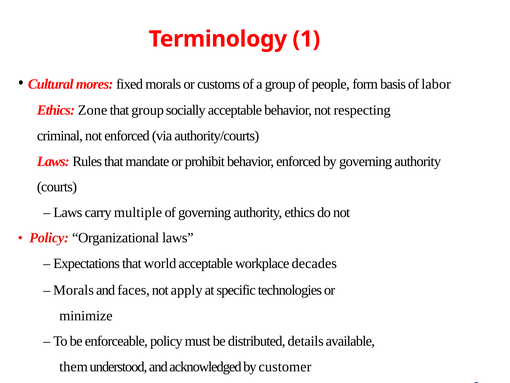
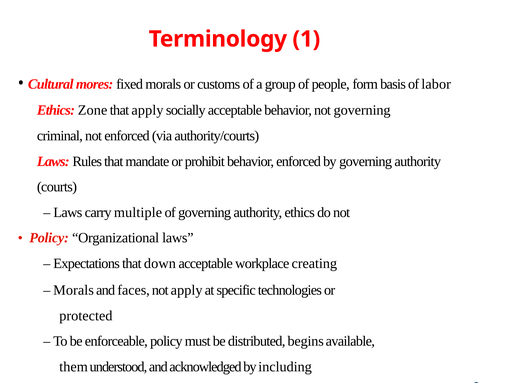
that group: group -> apply (147, 110)
not respecting: respecting -> governing (362, 110)
world: world -> down (160, 263)
decades: decades -> creating (314, 263)
minimize: minimize -> protected (86, 315)
details: details -> begins (306, 341)
customer: customer -> including (285, 366)
